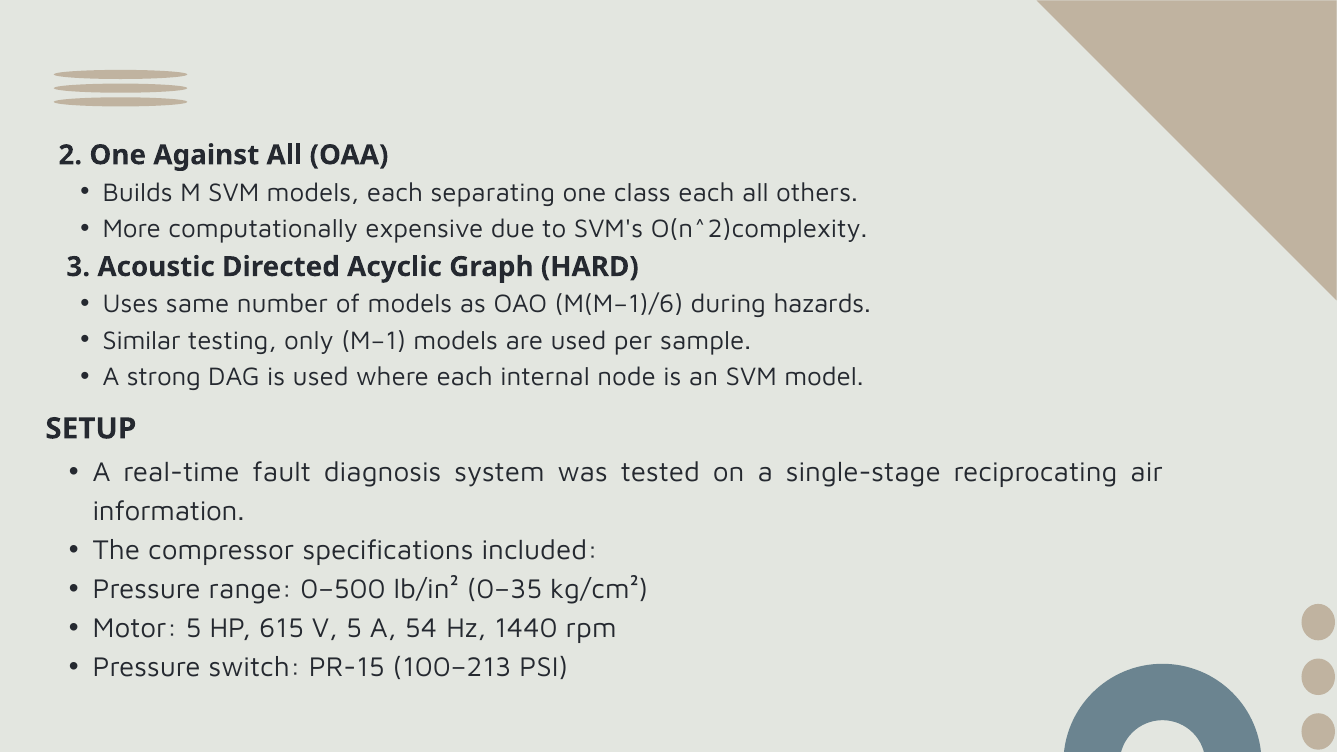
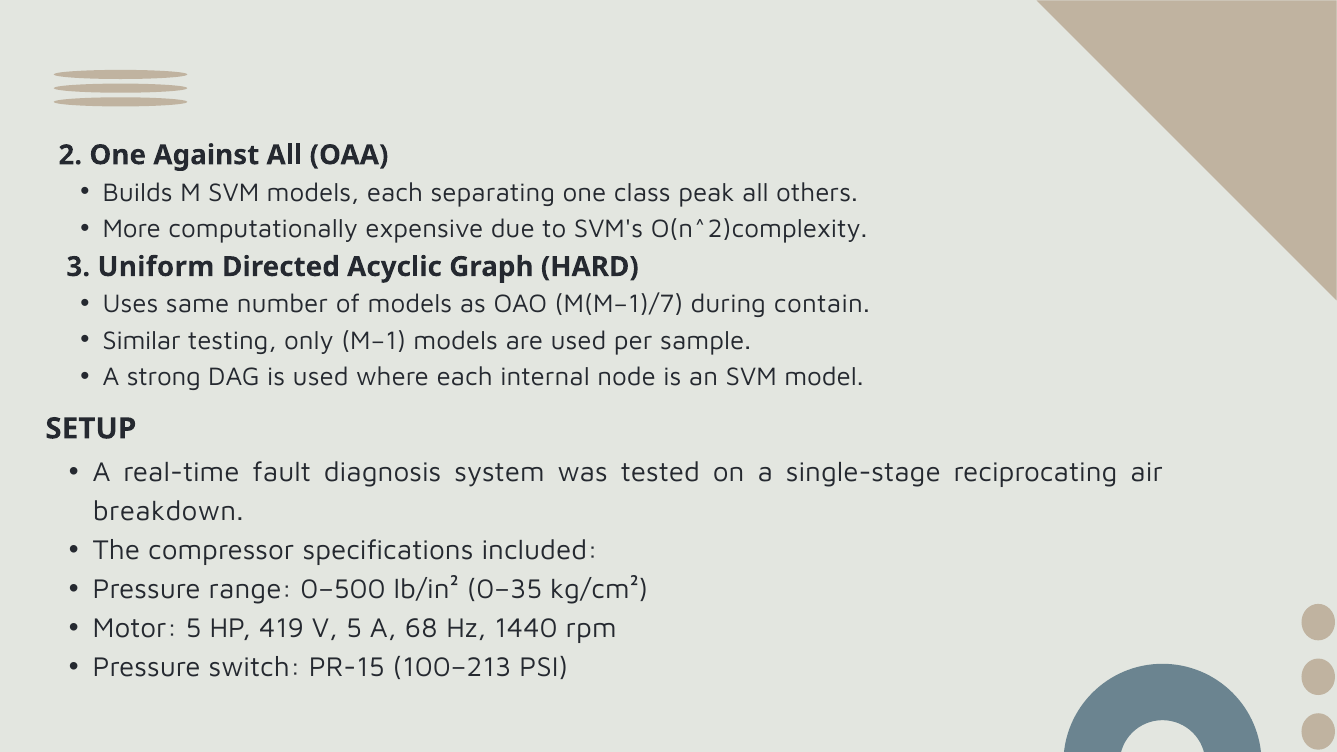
class each: each -> peak (707, 192)
Acoustic: Acoustic -> Uniform (156, 267)
M(M−1)/6: M(M−1)/6 -> M(M−1)/7 (619, 304)
hazards: hazards -> contain (822, 304)
information: information -> breakdown (168, 512)
615: 615 -> 419 (282, 629)
54: 54 -> 68 (421, 629)
